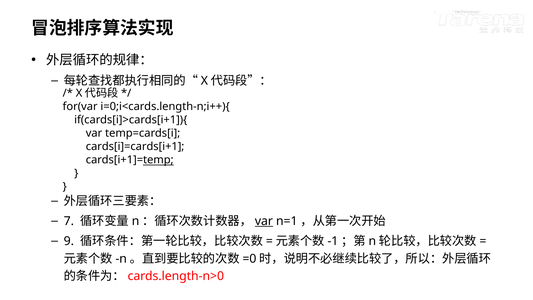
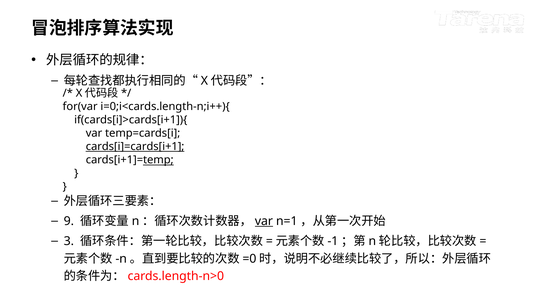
cards[i]=cards[i+1 underline: none -> present (135, 147)
7: 7 -> 9 (69, 221)
9: 9 -> 3 (69, 241)
